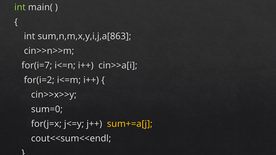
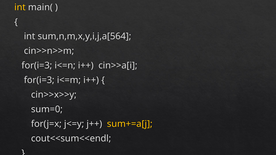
int colour: light green -> yellow (20, 7)
sum,n,m,x,y,i,j,a[863: sum,n,m,x,y,i,j,a[863 -> sum,n,m,x,y,i,j,a[564 (84, 36)
for(i=7: for(i=7 -> for(i=3 (37, 66)
for(i=2: for(i=2 -> for(i=3 (39, 80)
